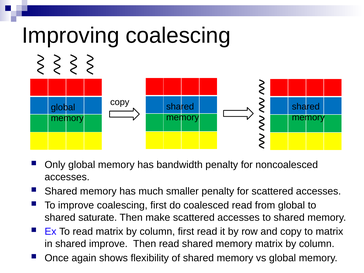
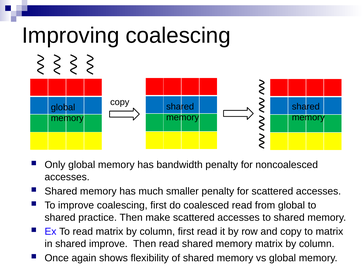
saturate: saturate -> practice (98, 217)
